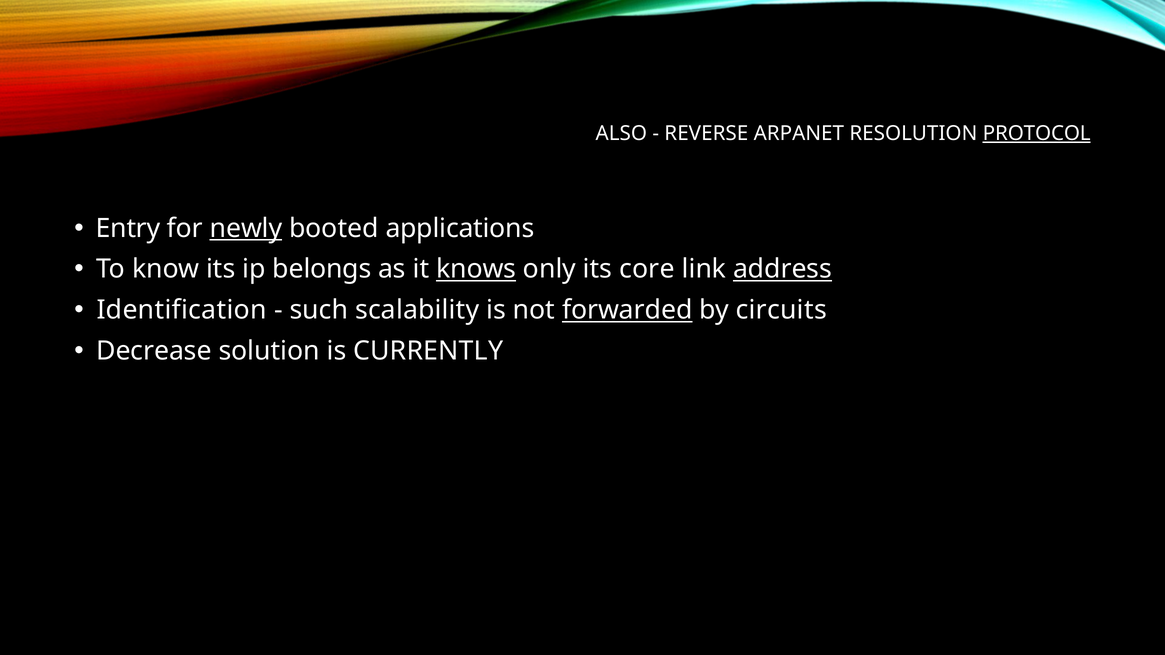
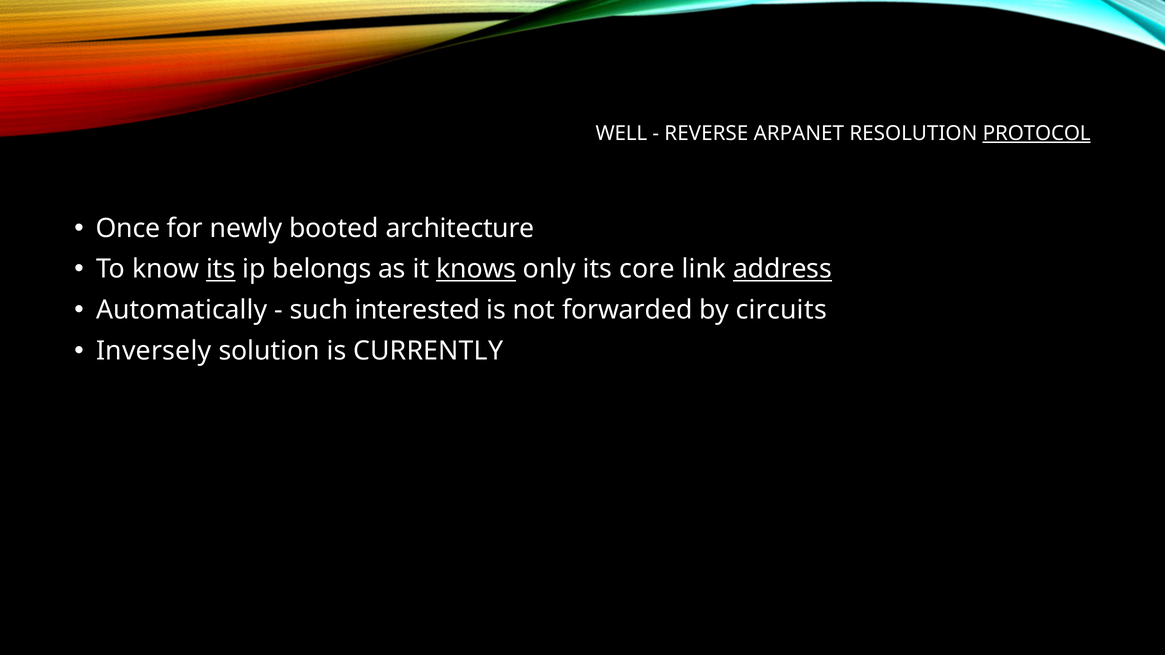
ALSO: ALSO -> WELL (621, 133)
Entry: Entry -> Once (128, 228)
newly underline: present -> none (246, 228)
applications: applications -> architecture (460, 228)
its underline: none -> present (221, 269)
Identification: Identification -> Automatically (182, 310)
scalability: scalability -> interested (417, 310)
forwarded underline: present -> none (627, 310)
Decrease: Decrease -> Inversely (154, 351)
